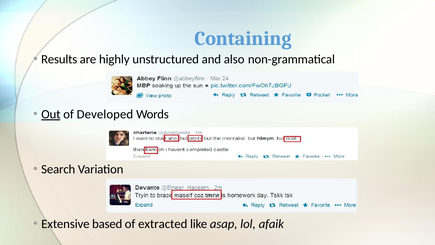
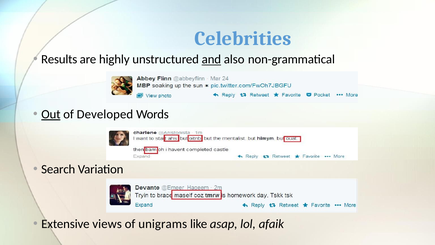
Containing: Containing -> Celebrities (243, 39)
and underline: none -> present (211, 59)
based: based -> views (107, 224)
extracted: extracted -> unigrams (163, 224)
